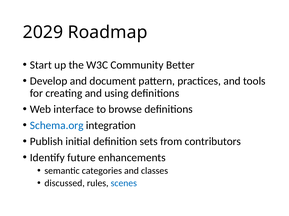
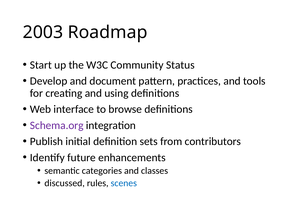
2029: 2029 -> 2003 (43, 32)
Better: Better -> Status (180, 65)
Schema.org colour: blue -> purple (57, 126)
